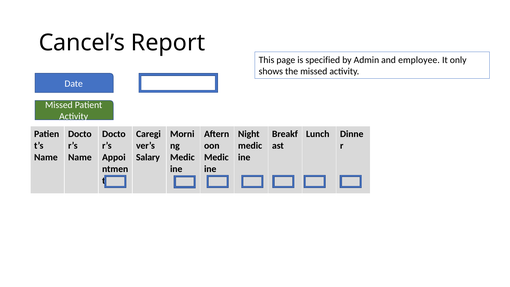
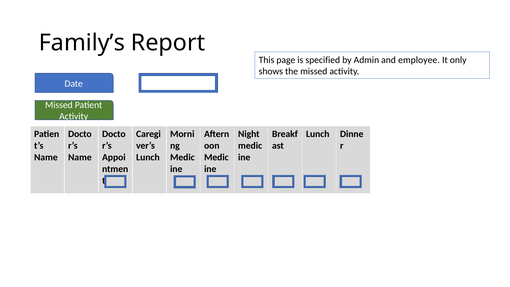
Cancel’s: Cancel’s -> Family’s (82, 43)
Salary: Salary -> Lunch (148, 157)
